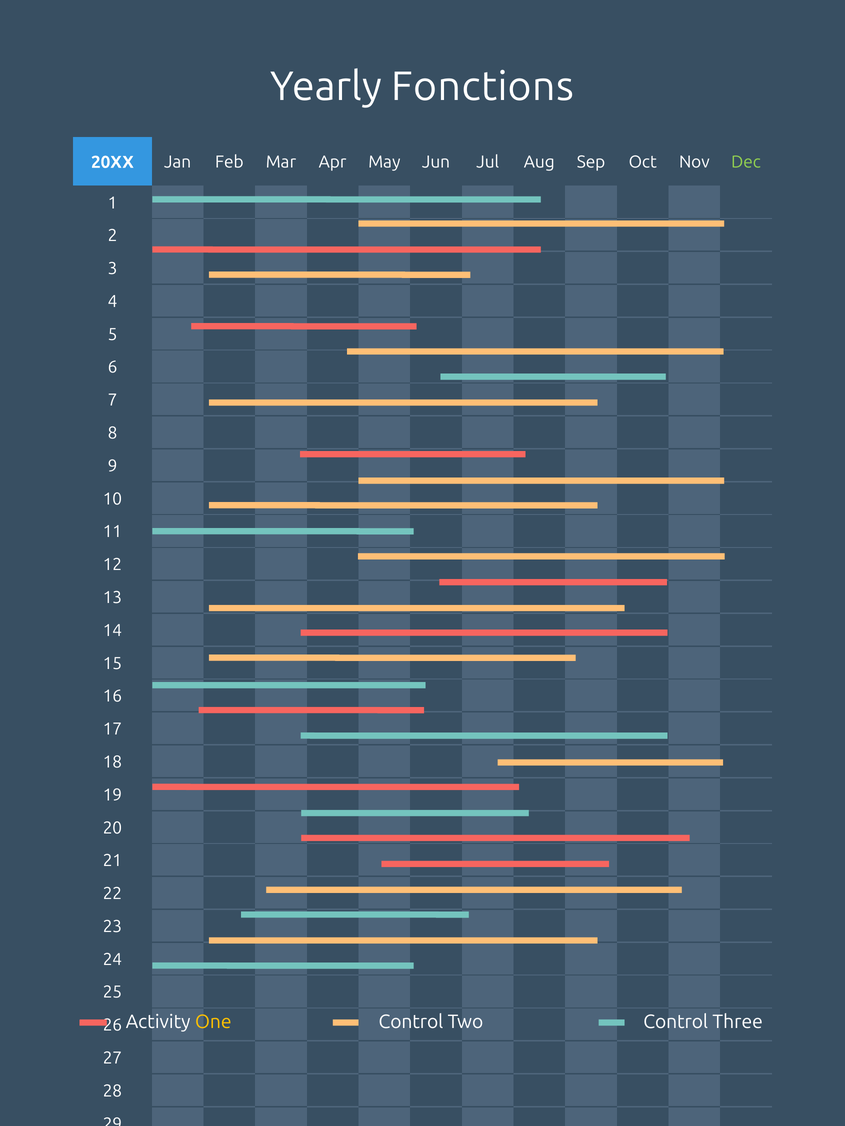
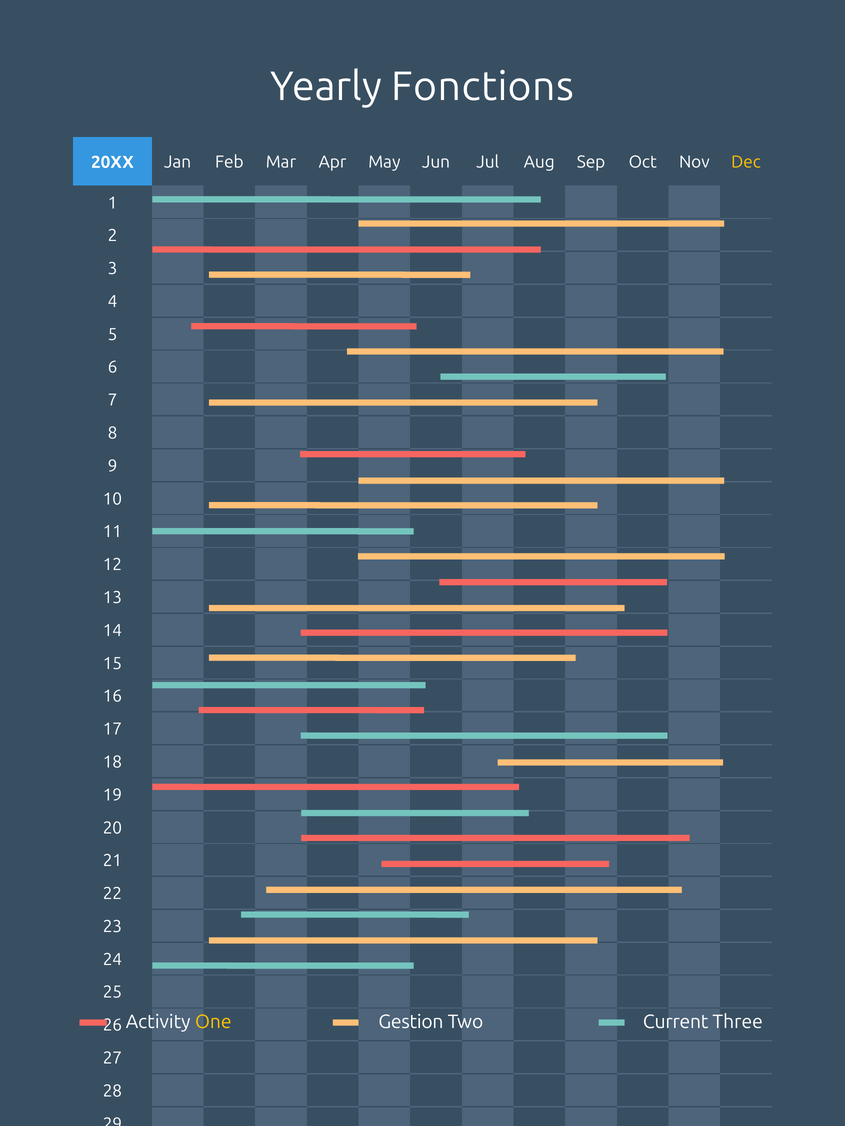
Dec colour: light green -> yellow (746, 162)
Control: Control -> Gestion (411, 1022)
Two Control: Control -> Current (676, 1022)
